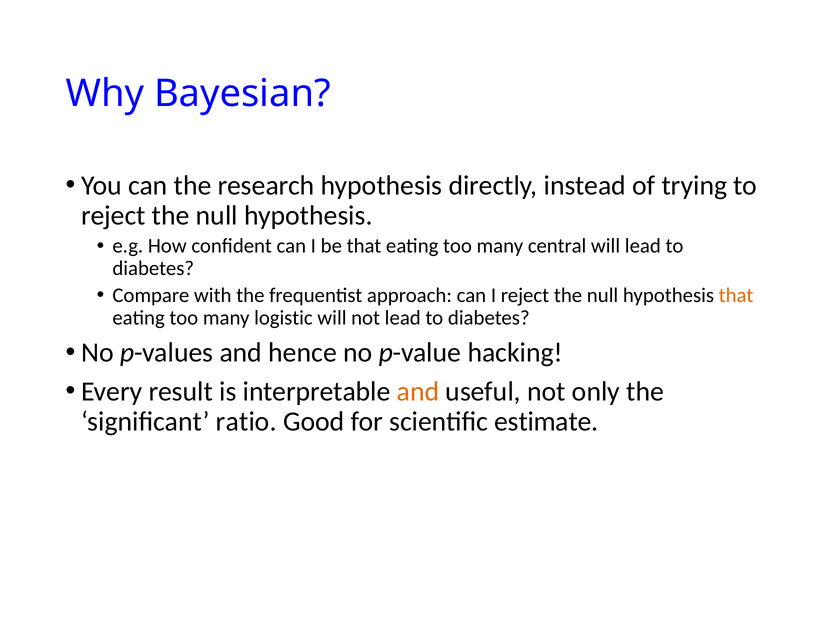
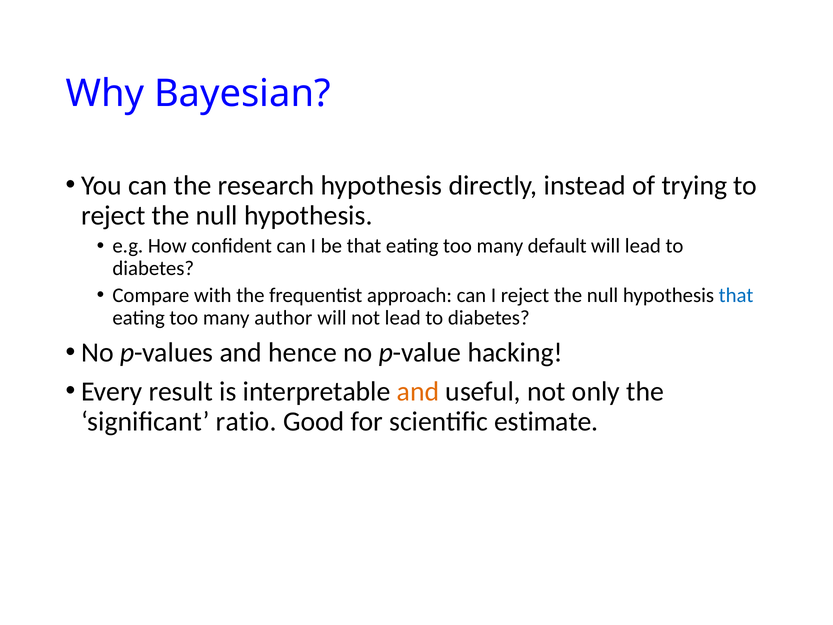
central: central -> default (557, 246)
that colour: orange -> blue (736, 295)
logistic: logistic -> author (283, 318)
